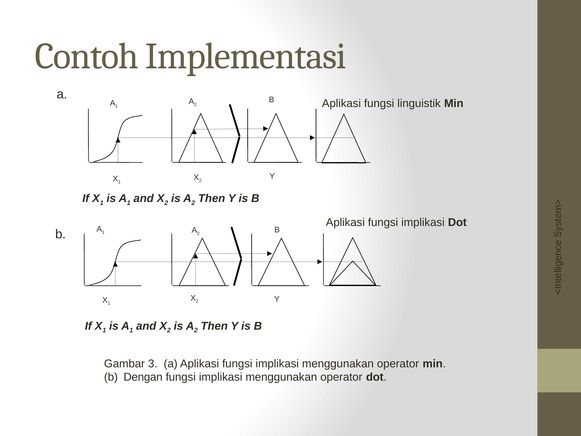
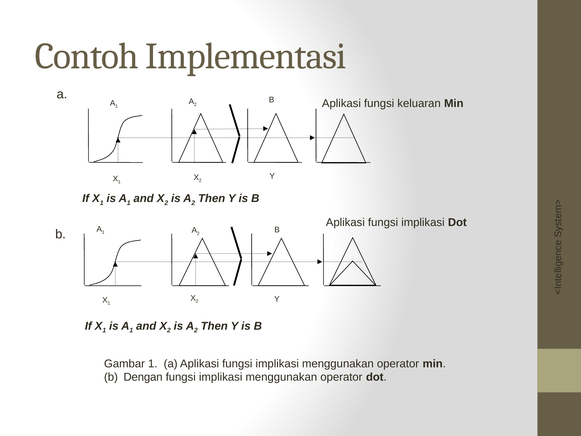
linguistik: linguistik -> keluaran (419, 103)
Gambar 3: 3 -> 1 (153, 363)
